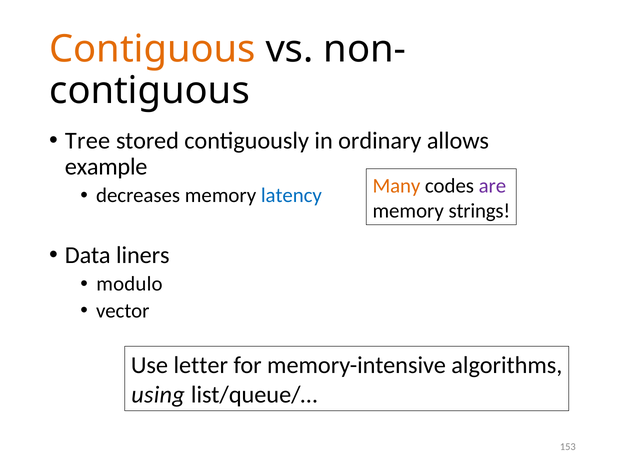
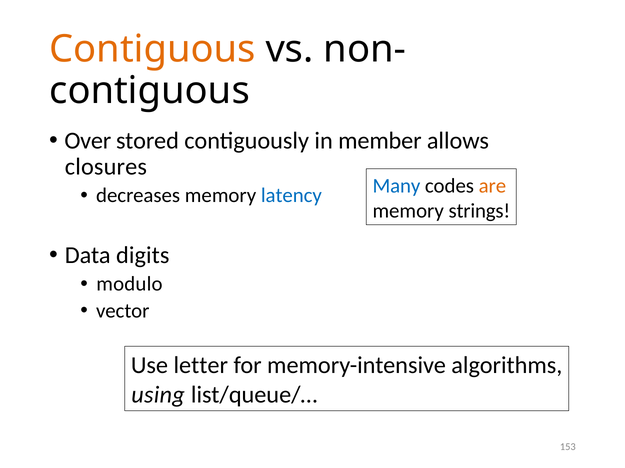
Tree: Tree -> Over (88, 141)
ordinary: ordinary -> member (380, 141)
example: example -> closures (106, 167)
Many colour: orange -> blue (396, 186)
are colour: purple -> orange (492, 186)
liners: liners -> digits (143, 256)
